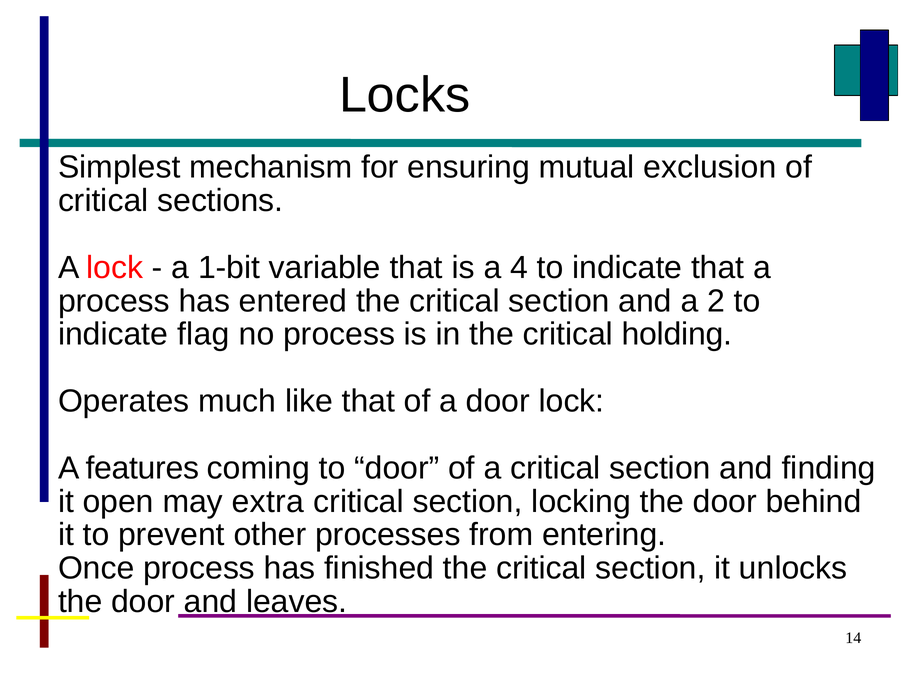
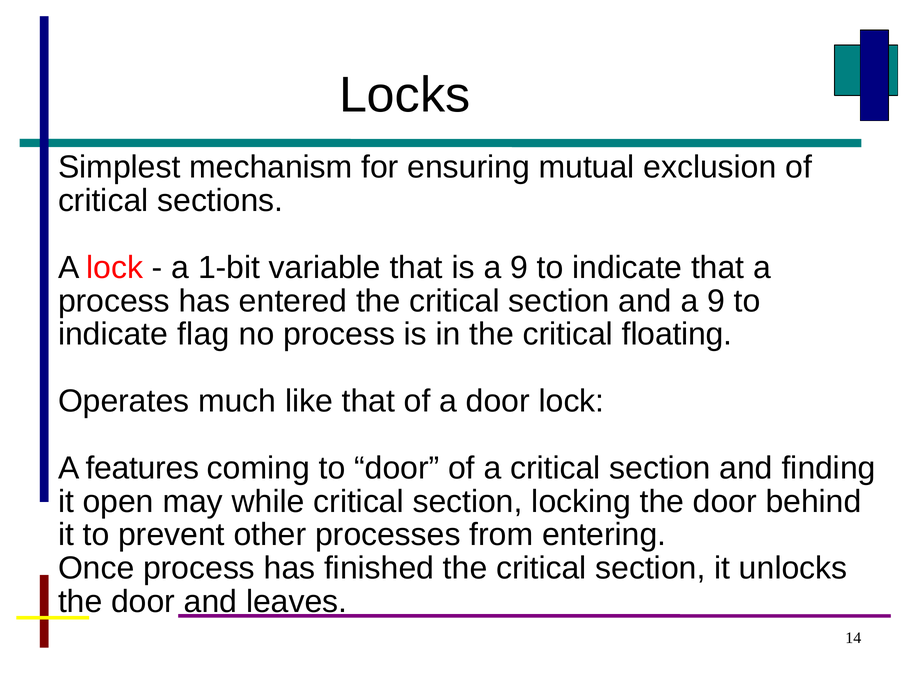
is a 4: 4 -> 9 (519, 268)
and a 2: 2 -> 9 (716, 301)
holding: holding -> floating (677, 334)
extra: extra -> while (268, 502)
